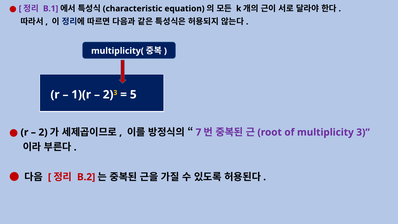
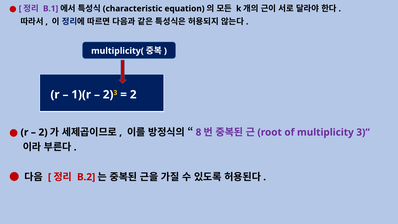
5: 5 -> 2 (133, 95)
7: 7 -> 8 (198, 132)
